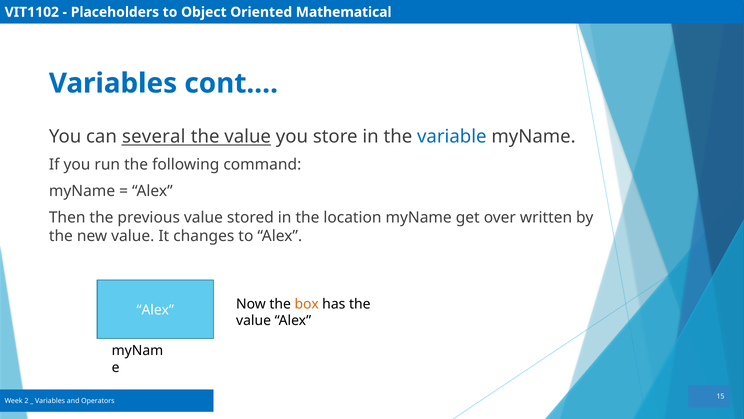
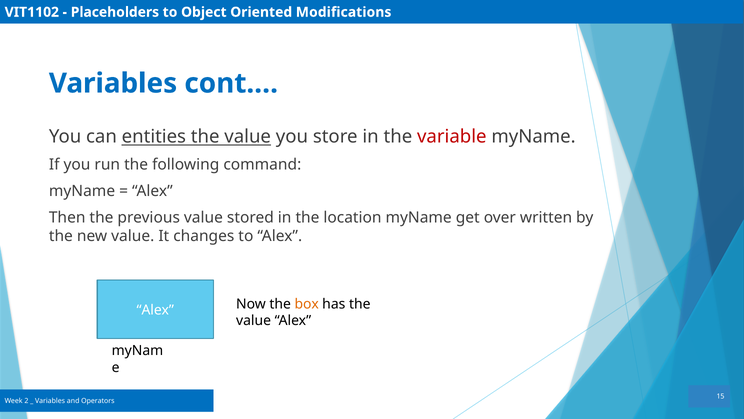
Mathematical: Mathematical -> Modifications (344, 12)
several: several -> entities (154, 136)
variable colour: blue -> red (452, 136)
